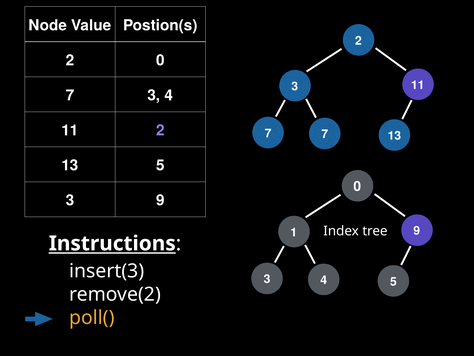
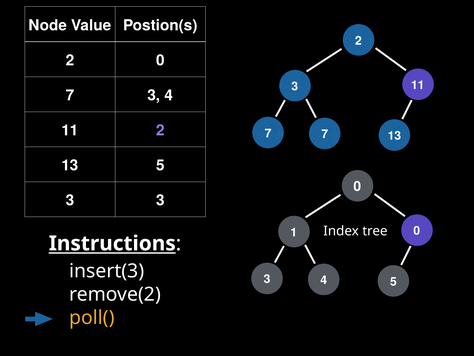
3 9: 9 -> 3 (160, 200)
1 9: 9 -> 0 (417, 231)
